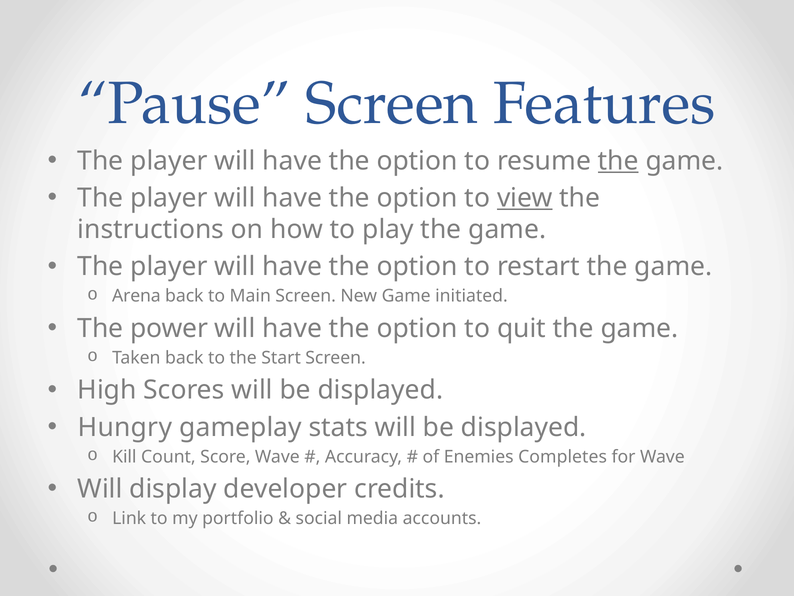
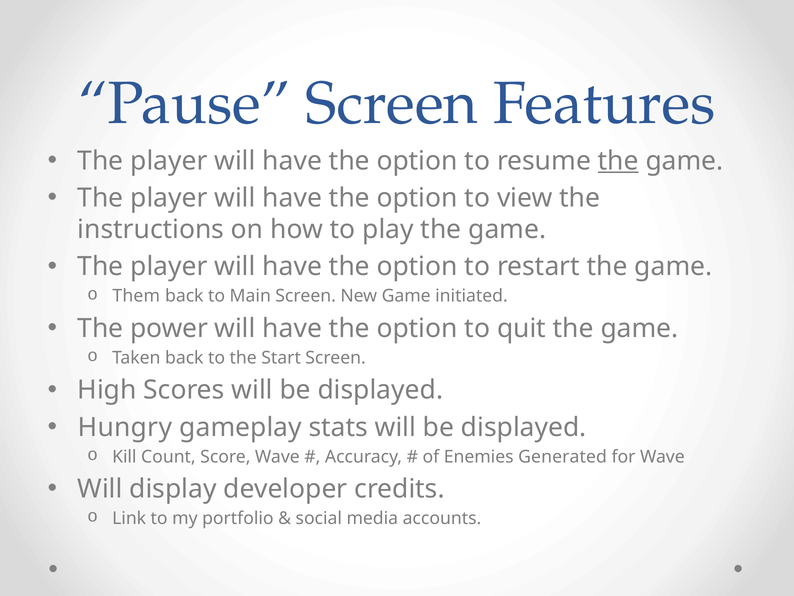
view underline: present -> none (525, 198)
Arena: Arena -> Them (136, 296)
Completes: Completes -> Generated (563, 456)
